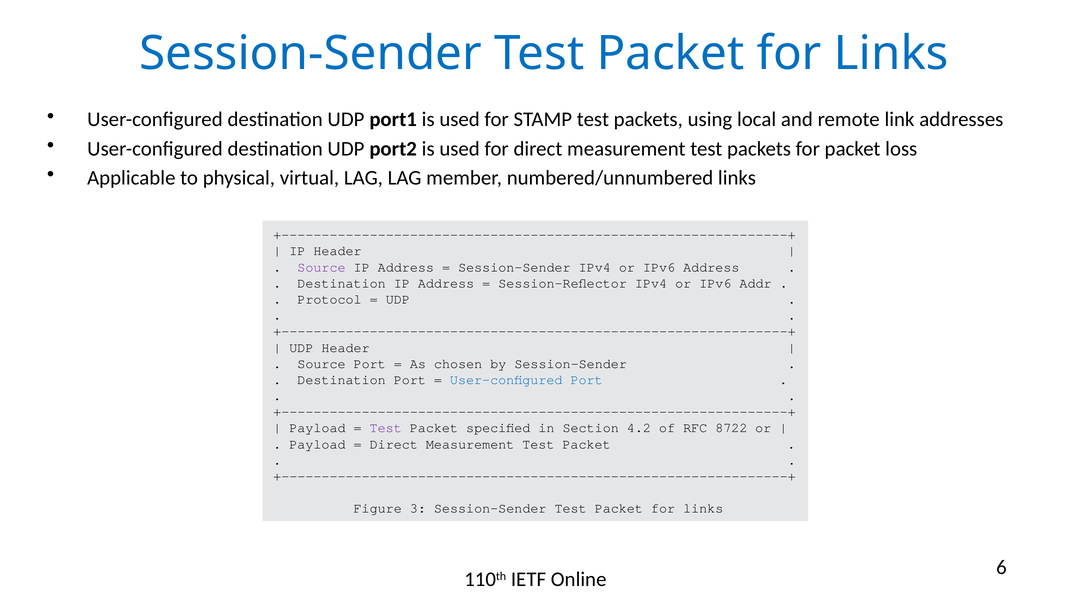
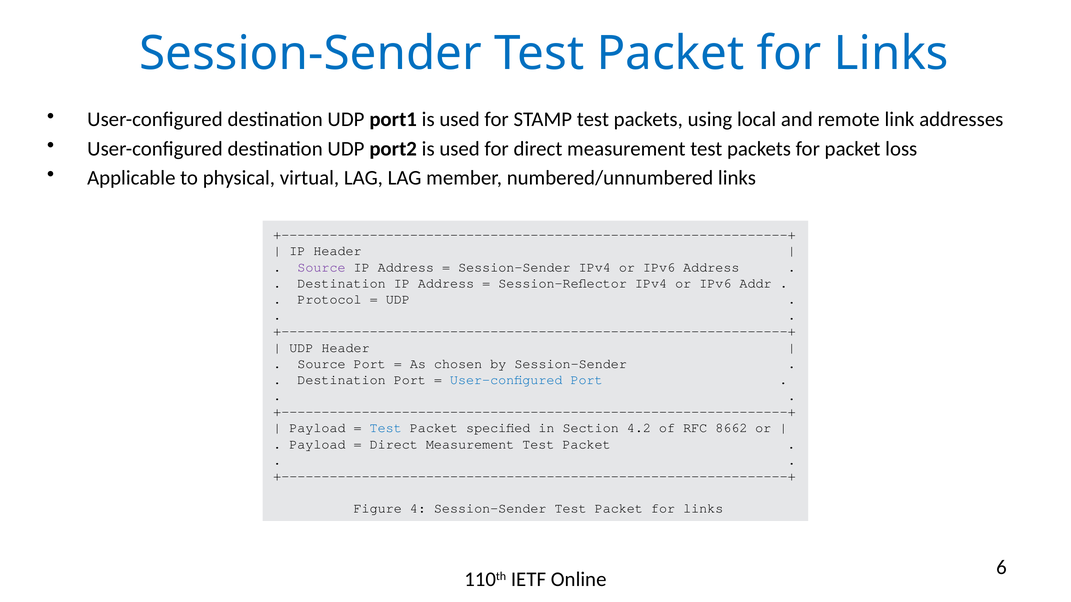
Test colour: purple -> blue (386, 428)
8722: 8722 -> 8662 (731, 428)
3: 3 -> 4 (418, 509)
